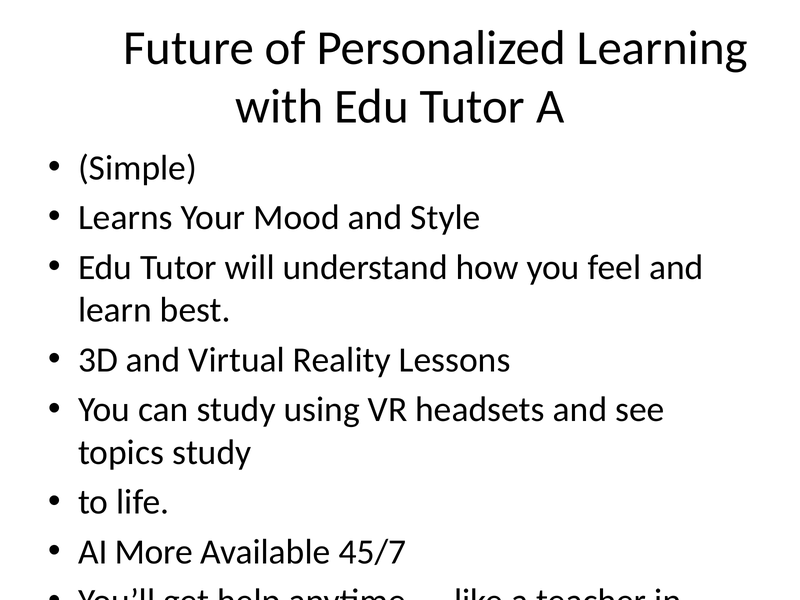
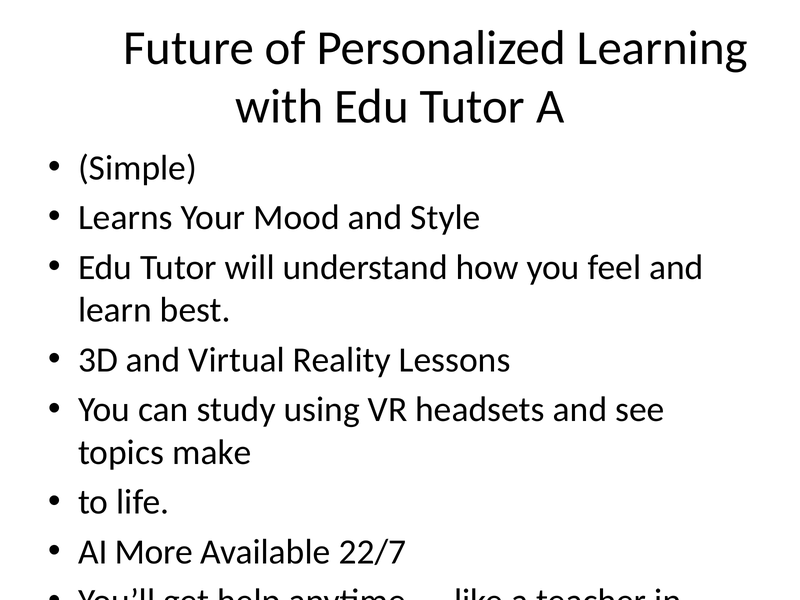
topics study: study -> make (212, 452)
45/7: 45/7 -> 22/7 (372, 552)
